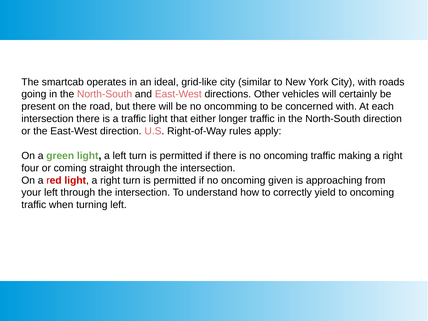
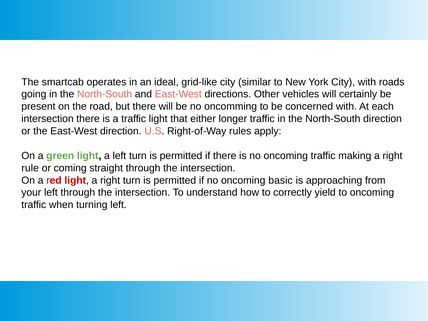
four: four -> rule (30, 168)
given: given -> basic (281, 180)
